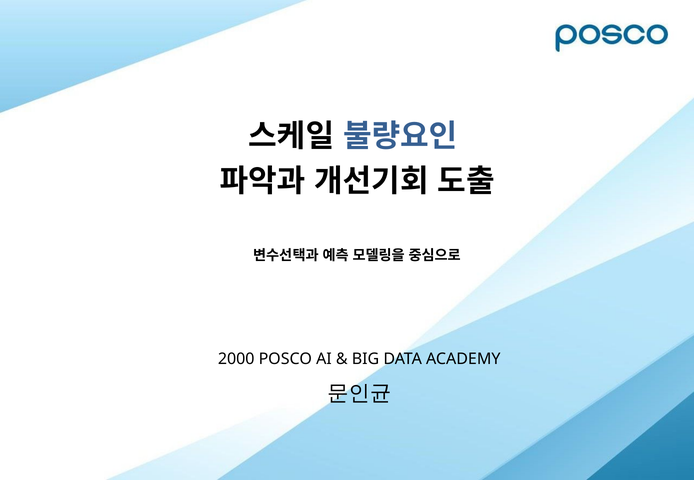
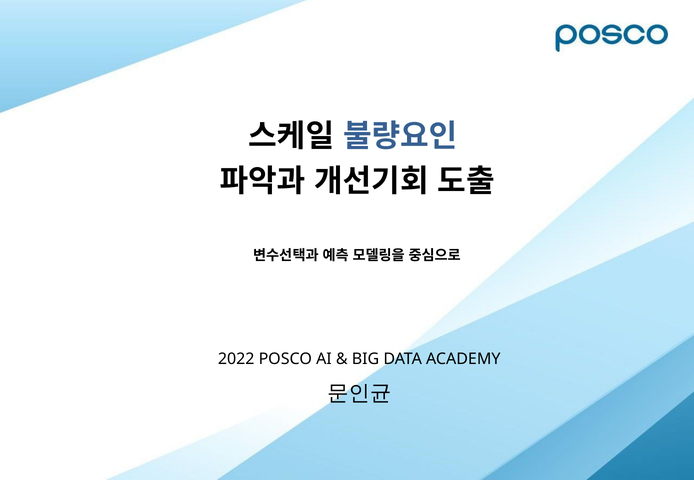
2000: 2000 -> 2022 (236, 359)
